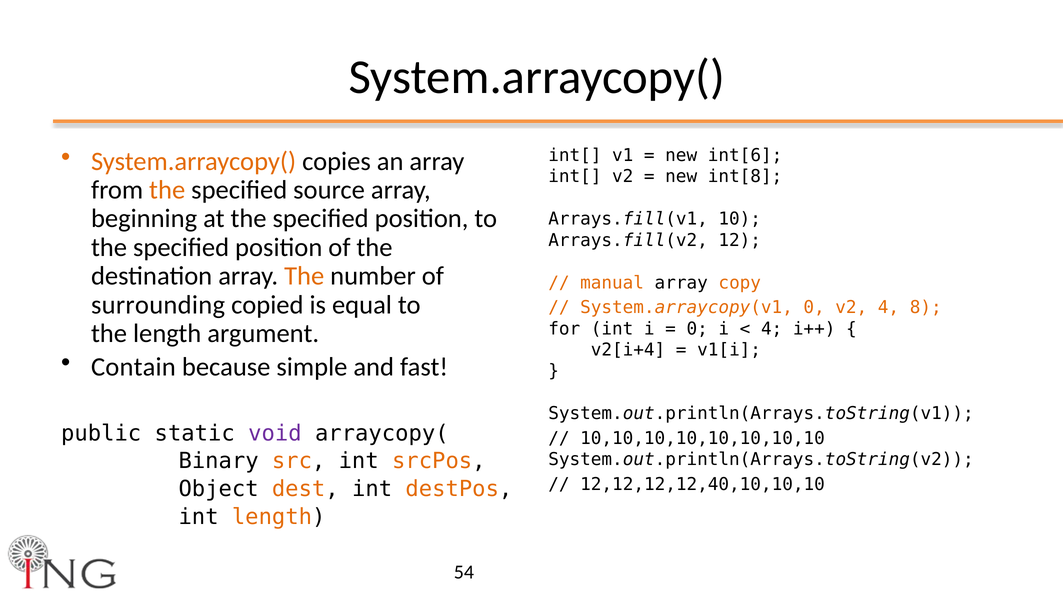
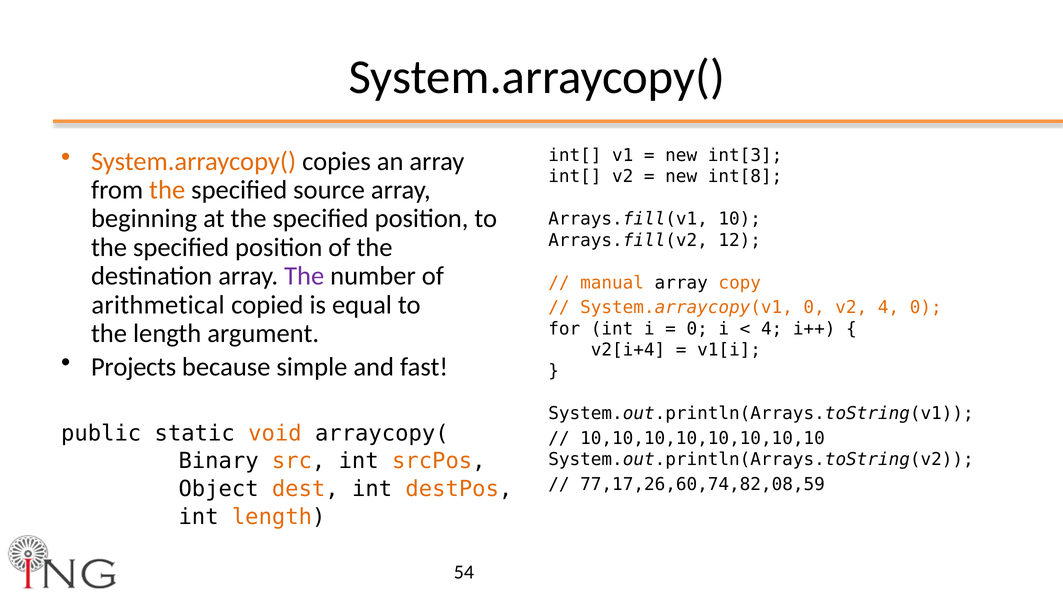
int[6: int[6 -> int[3 (745, 155)
The colour: orange -> purple (304, 276)
surrounding: surrounding -> arithmetical (158, 305)
4 8: 8 -> 0 (926, 307)
Contain: Contain -> Projects (134, 367)
void colour: purple -> orange (275, 433)
12,12,12,12,40,10,10,10: 12,12,12,12,40,10,10,10 -> 77,17,26,60,74,82,08,59 (703, 484)
